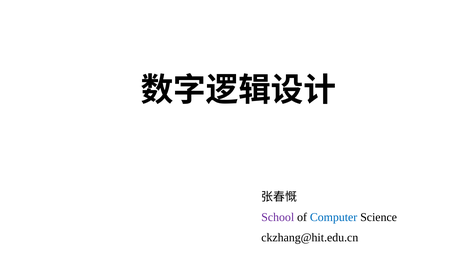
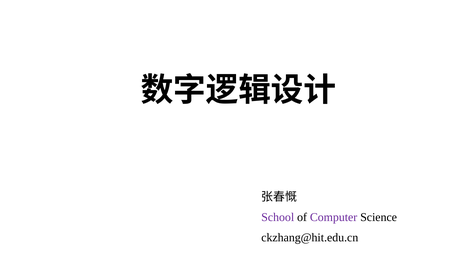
Computer colour: blue -> purple (334, 217)
